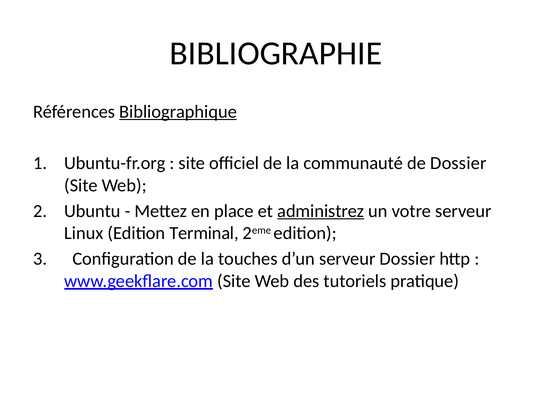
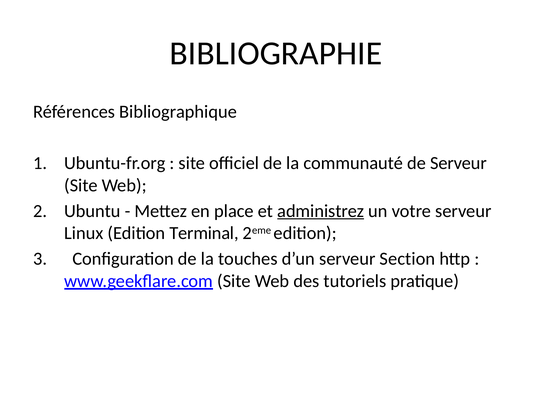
Bibliographique underline: present -> none (178, 112)
de Dossier: Dossier -> Serveur (459, 163)
serveur Dossier: Dossier -> Section (407, 259)
